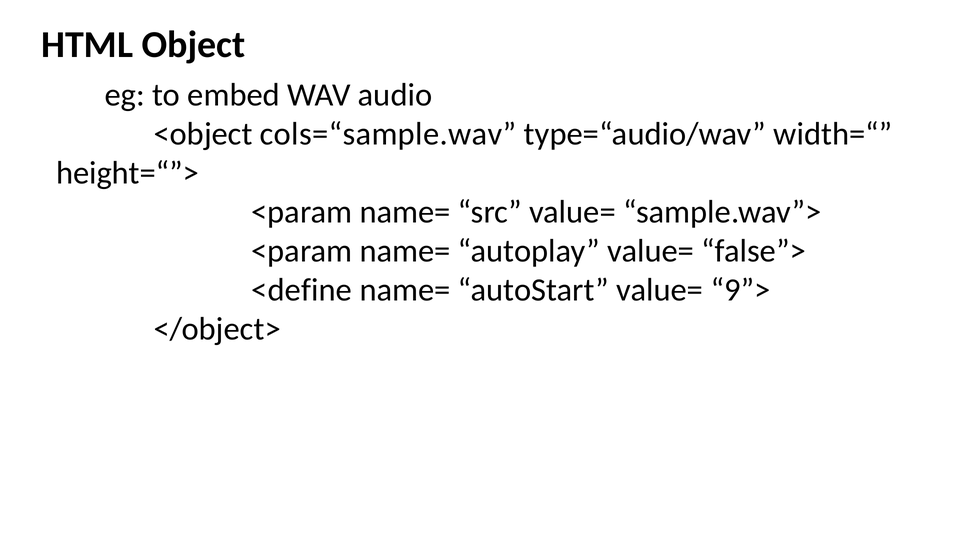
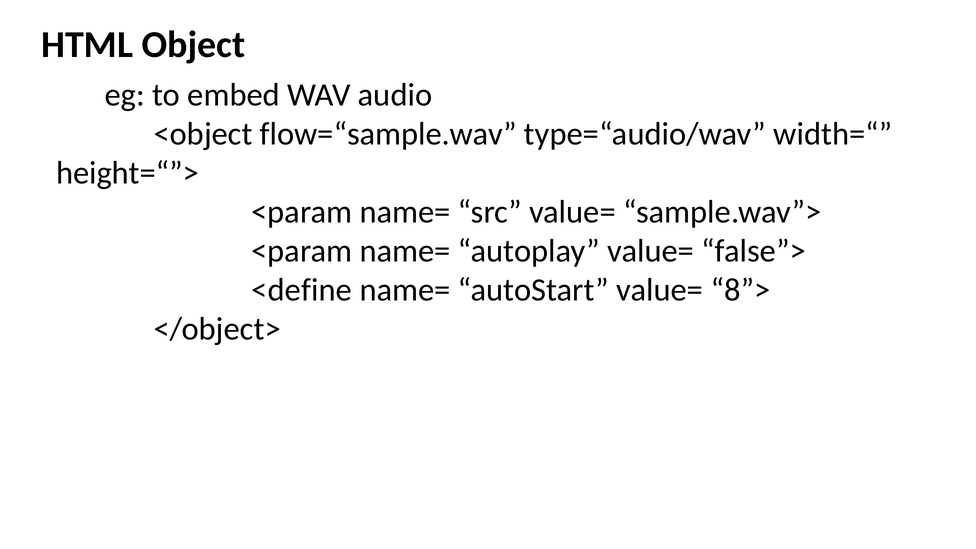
cols=“sample.wav: cols=“sample.wav -> flow=“sample.wav (388, 134)
9”>: 9”> -> 8”> (740, 290)
